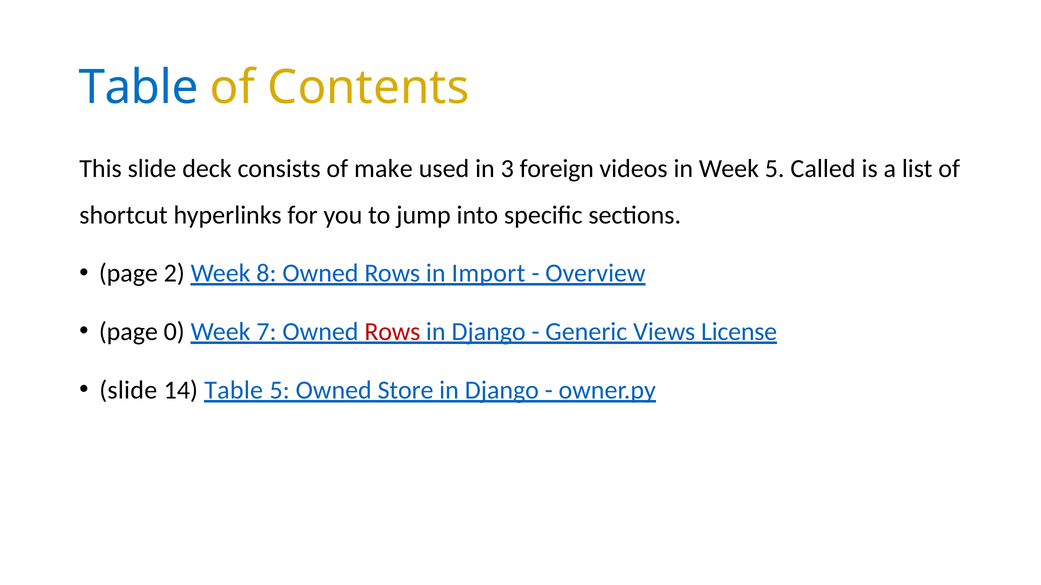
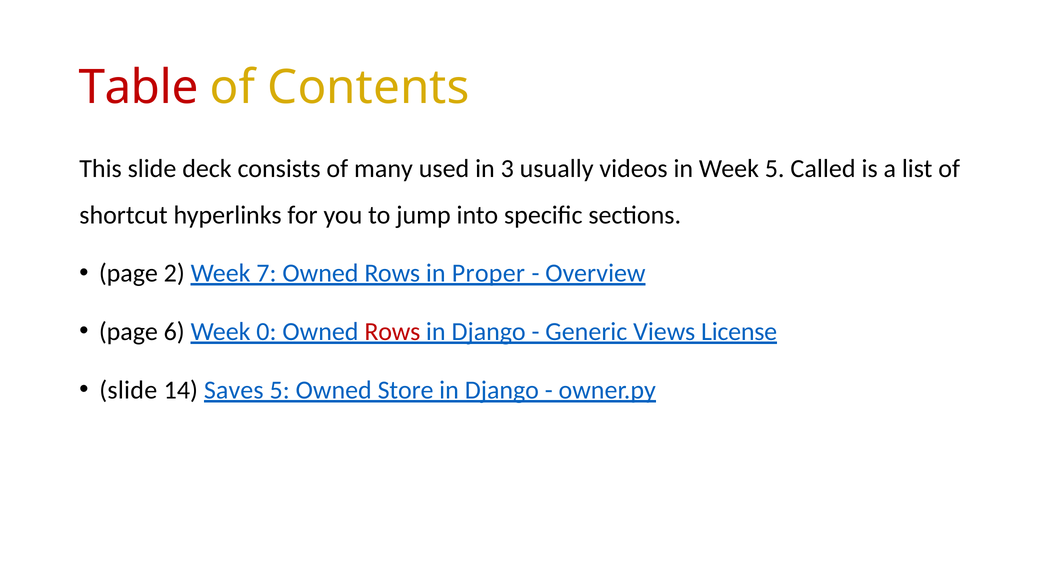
Table colour: blue -> red (139, 87)
make: make -> many (383, 169)
foreign: foreign -> usually (557, 169)
8: 8 -> 7 (266, 273)
Import: Import -> Proper (488, 273)
0: 0 -> 6 (174, 332)
7: 7 -> 0 (266, 332)
14 Table: Table -> Saves (234, 390)
